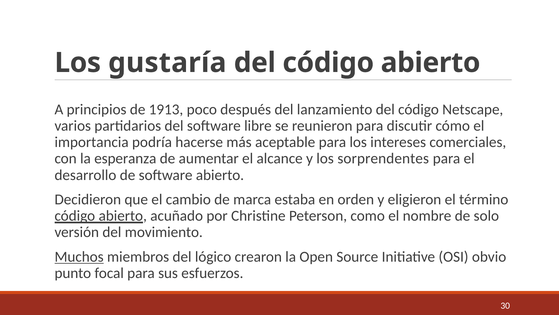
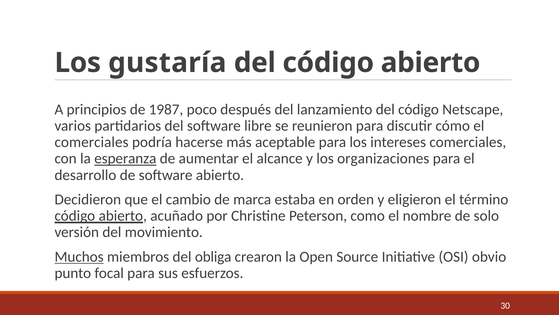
1913: 1913 -> 1987 (166, 109)
importancia: importancia -> comerciales (92, 142)
esperanza underline: none -> present (125, 158)
sorprendentes: sorprendentes -> organizaciones (383, 158)
lógico: lógico -> obliga (213, 256)
